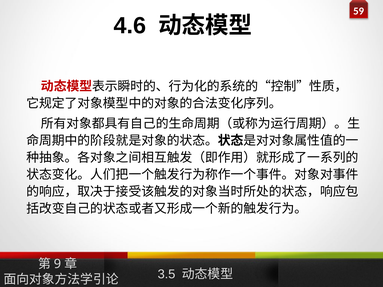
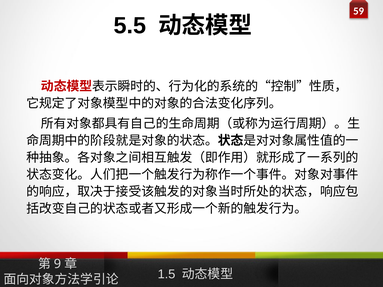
4.6: 4.6 -> 5.5 (130, 26)
3.5: 3.5 -> 1.5 (166, 274)
